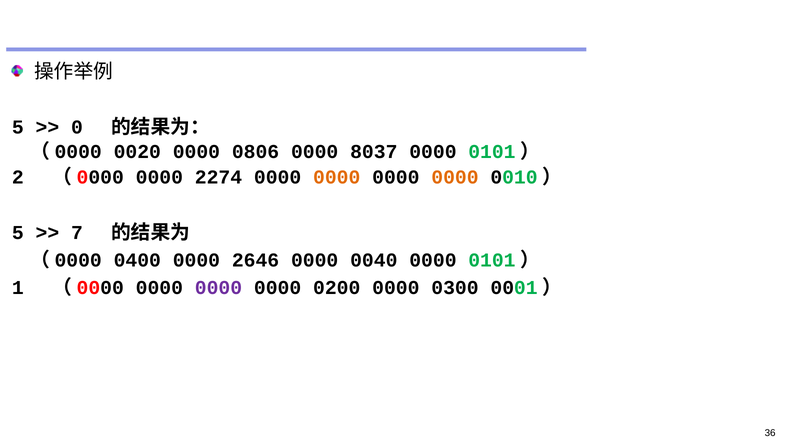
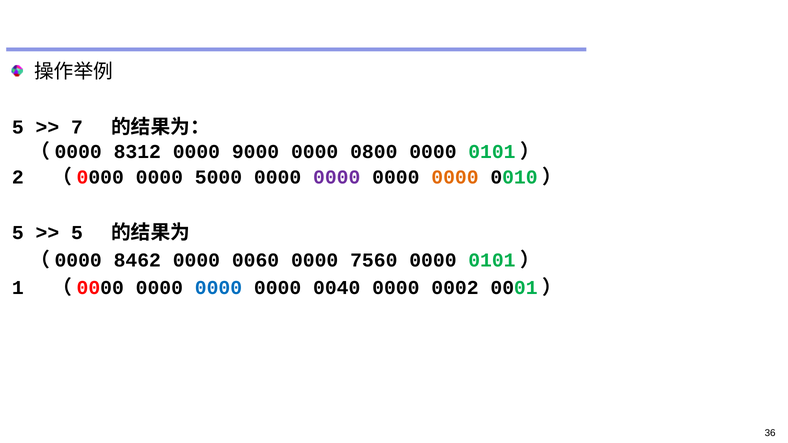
0: 0 -> 7 (77, 127)
0020: 0020 -> 8312 (137, 152)
0806: 0806 -> 9000 (256, 152)
8037: 8037 -> 0800 (374, 152)
2274: 2274 -> 5000 (218, 177)
0000 colour: orange -> purple (337, 177)
7: 7 -> 5 (77, 233)
0400: 0400 -> 8462 (137, 260)
2646: 2646 -> 0060 (256, 260)
0040: 0040 -> 7560 (374, 260)
0000 colour: purple -> blue (218, 288)
0200: 0200 -> 0040 (337, 288)
0300: 0300 -> 0002 (455, 288)
